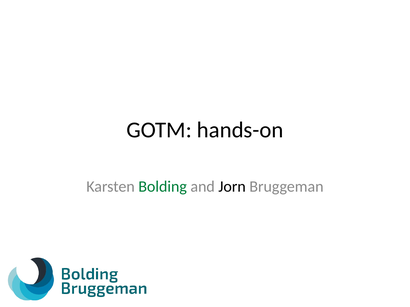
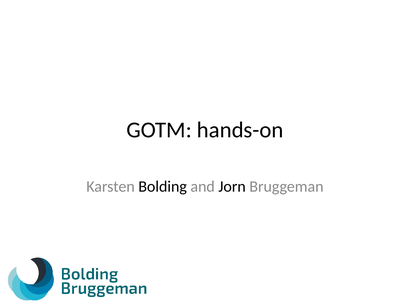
Bolding colour: green -> black (163, 187)
